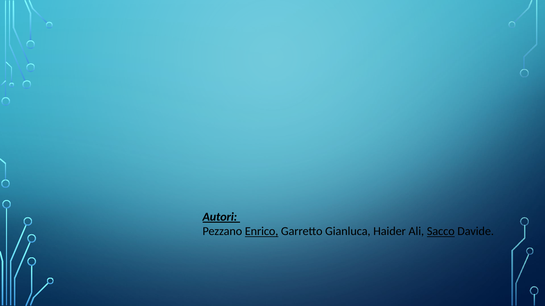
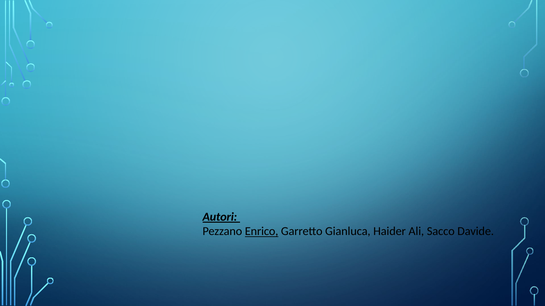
Sacco underline: present -> none (441, 232)
